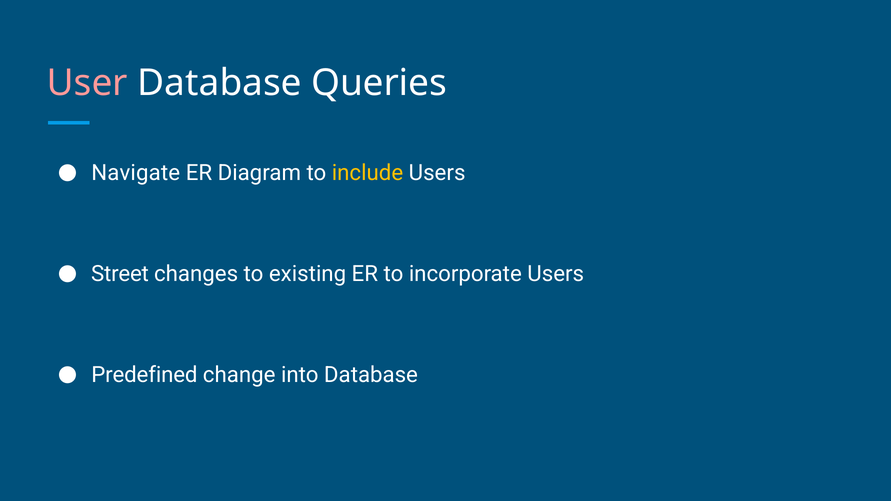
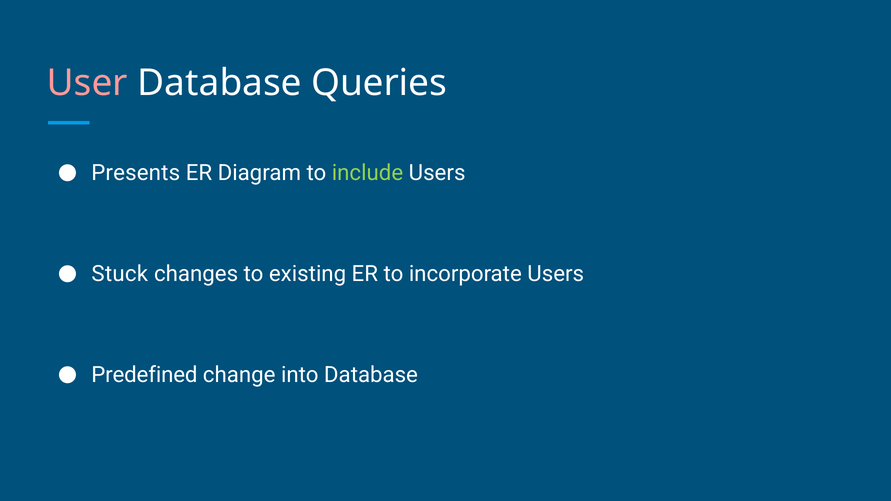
Navigate: Navigate -> Presents (136, 173)
include colour: yellow -> light green (367, 173)
Street: Street -> Stuck (120, 274)
